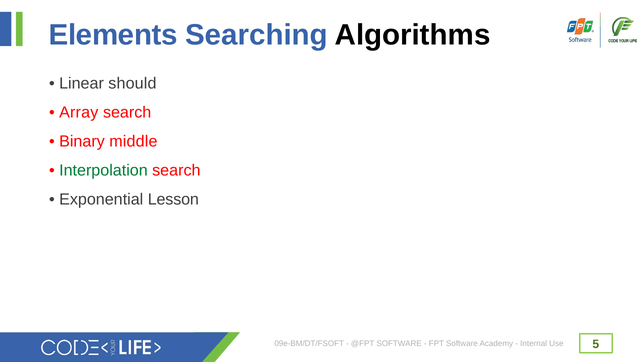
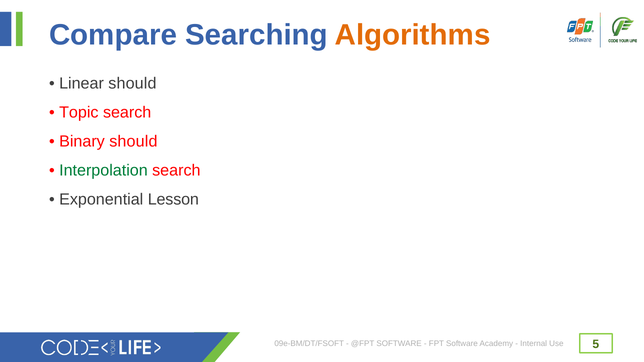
Elements: Elements -> Compare (113, 35)
Algorithms colour: black -> orange (413, 35)
Array: Array -> Topic (79, 113)
Binary middle: middle -> should (133, 142)
